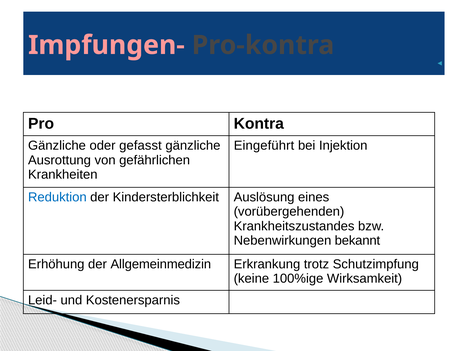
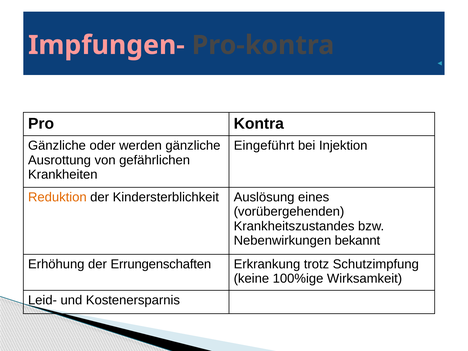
gefasst: gefasst -> werden (141, 146)
Reduktion colour: blue -> orange (57, 197)
Allgemeinmedizin: Allgemeinmedizin -> Errungenschaften (161, 264)
